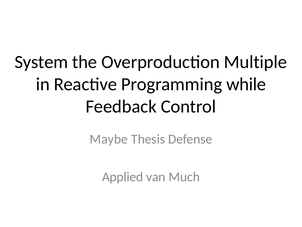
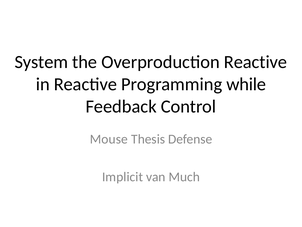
Overproduction Multiple: Multiple -> Reactive (256, 62)
Maybe: Maybe -> Mouse (109, 139)
Applied: Applied -> Implicit (123, 176)
